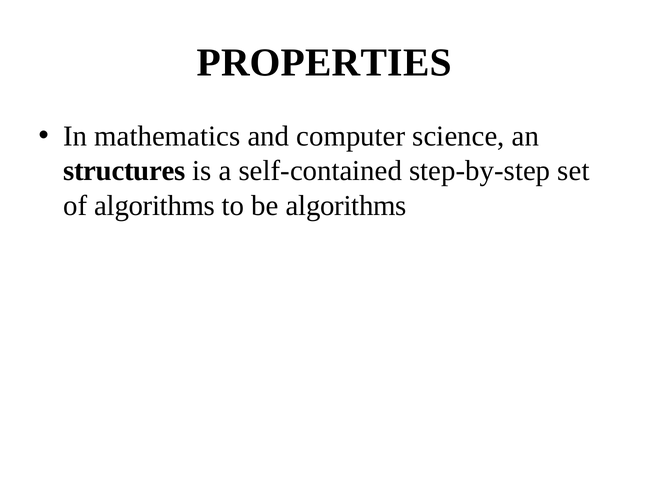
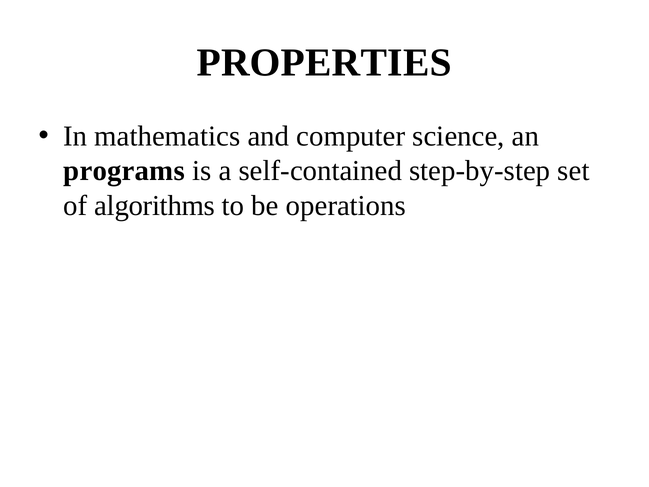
structures: structures -> programs (124, 171)
be algorithms: algorithms -> operations (346, 205)
